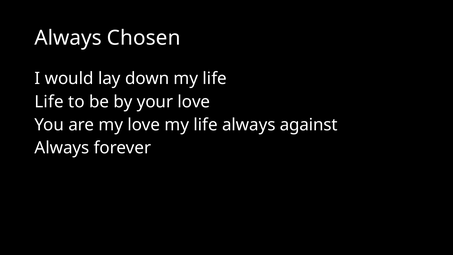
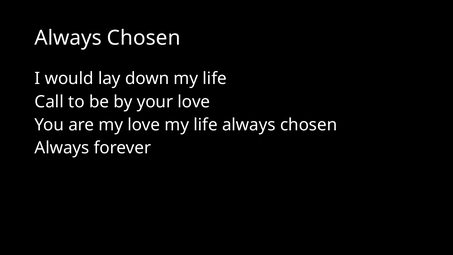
Life: Life -> Call (49, 102)
life always against: against -> chosen (309, 125)
